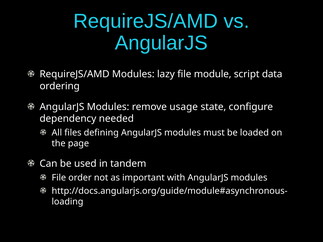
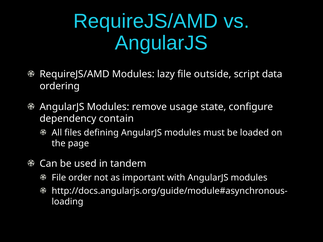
module: module -> outside (213, 74)
needed: needed -> contain (116, 119)
